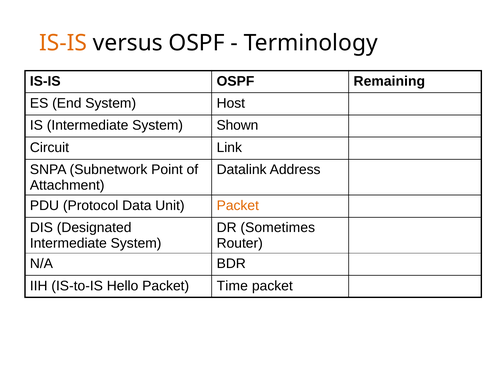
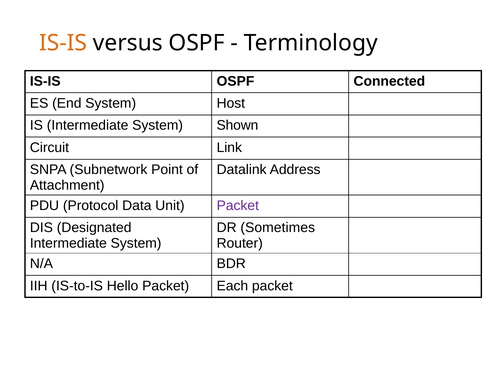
Remaining: Remaining -> Connected (389, 81)
Packet colour: orange -> purple (238, 205)
Time: Time -> Each (232, 285)
